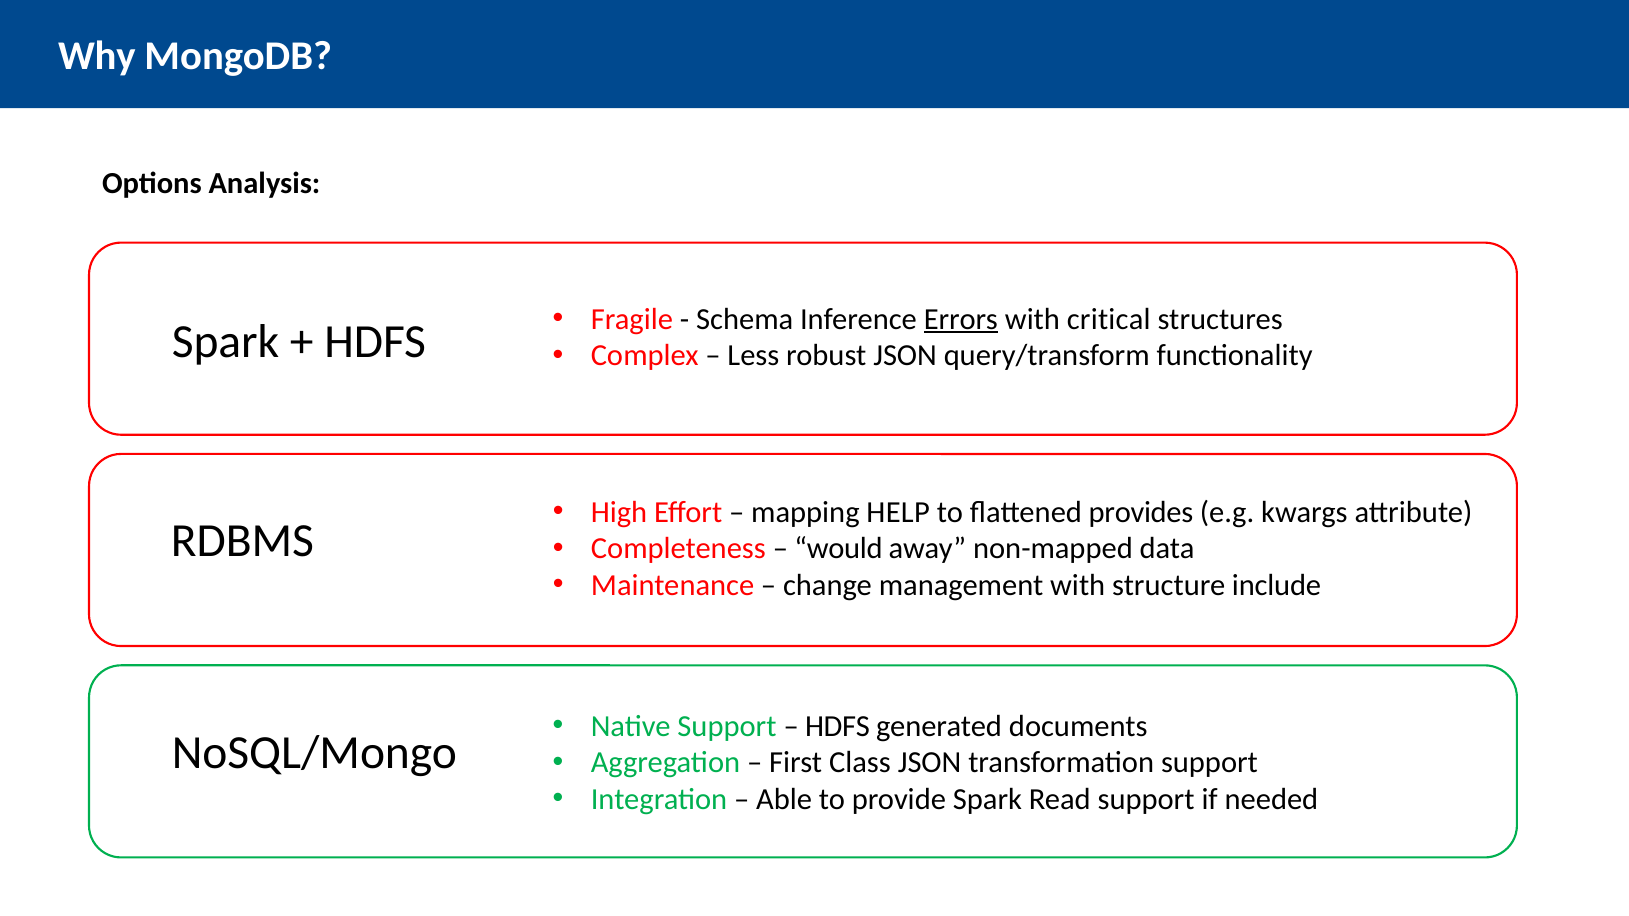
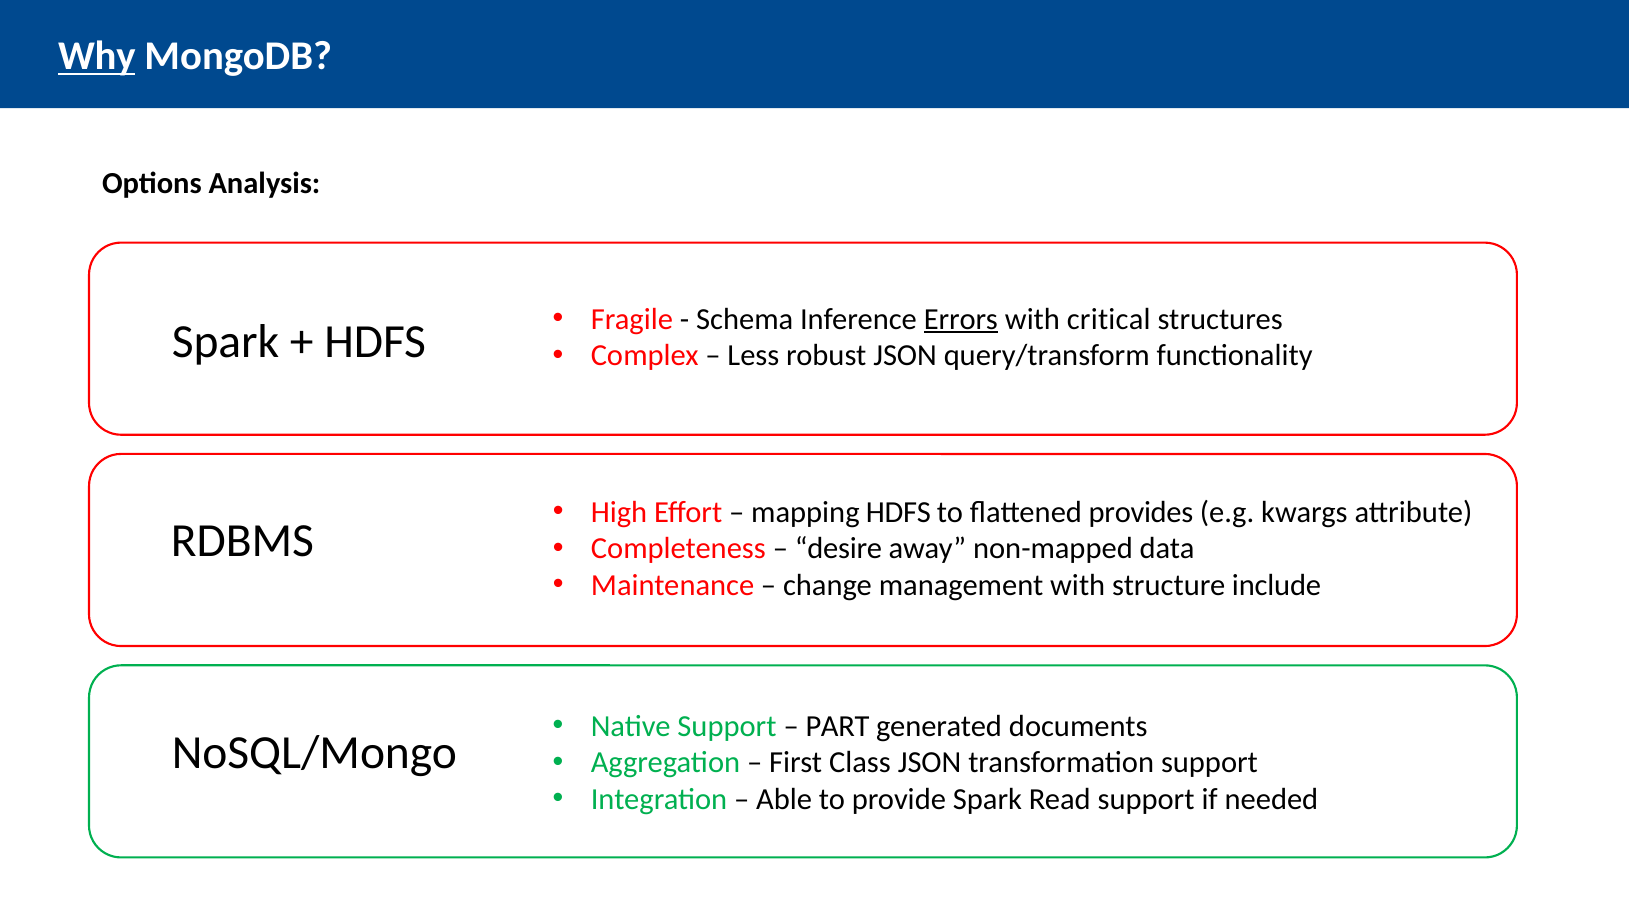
Why underline: none -> present (97, 57)
mapping HELP: HELP -> HDFS (898, 512)
would: would -> desire (839, 549)
HDFS: HDFS -> PART (837, 726)
